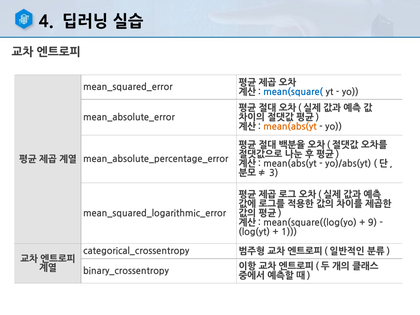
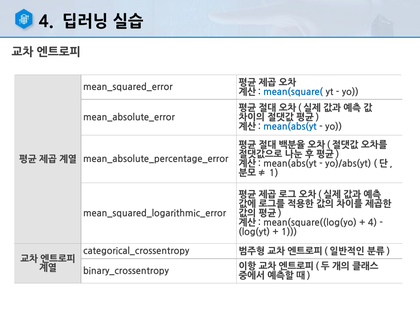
mean(abs(yt colour: orange -> blue (290, 127)
3: 3 -> 1 (274, 173)
9: 9 -> 4 (372, 223)
